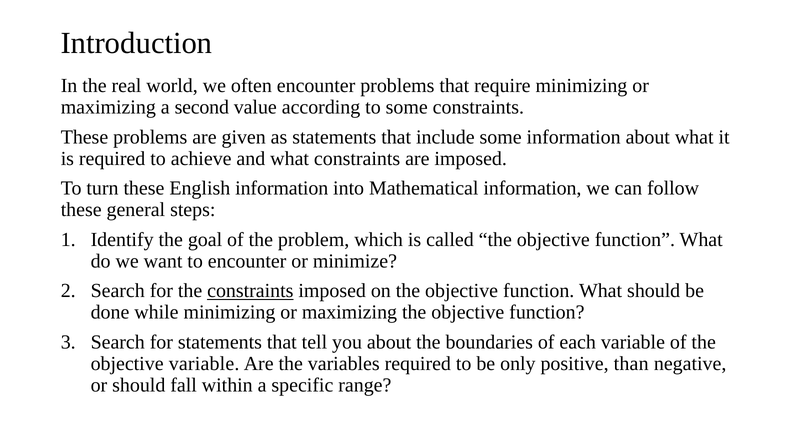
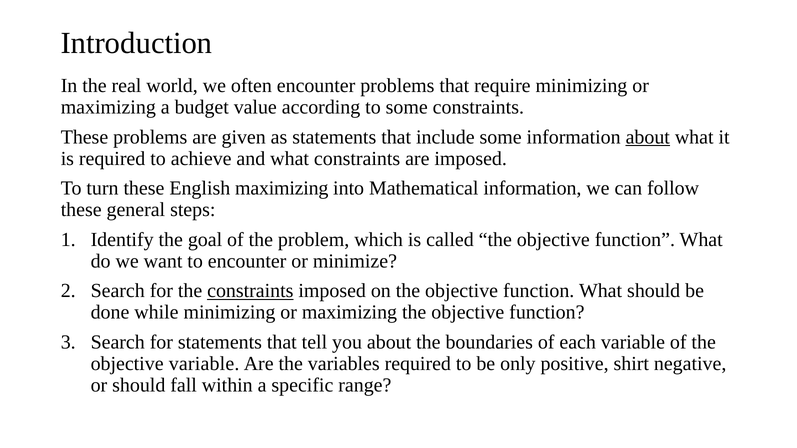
second: second -> budget (202, 107)
about underline: none -> present (648, 137)
English information: information -> maximizing (282, 188)
than: than -> shirt (631, 364)
